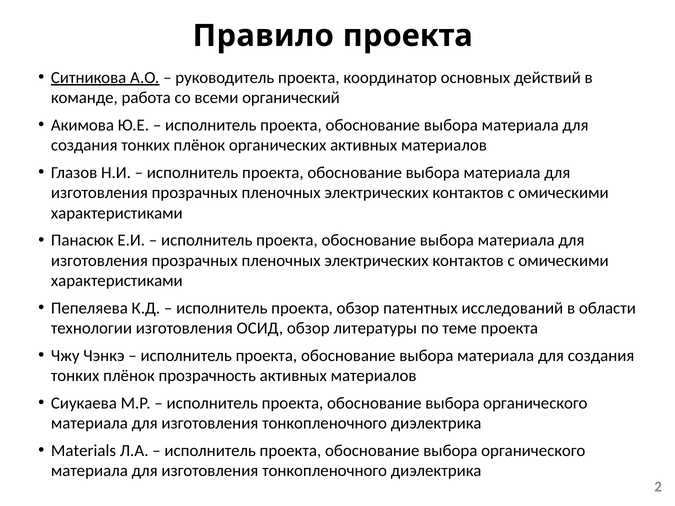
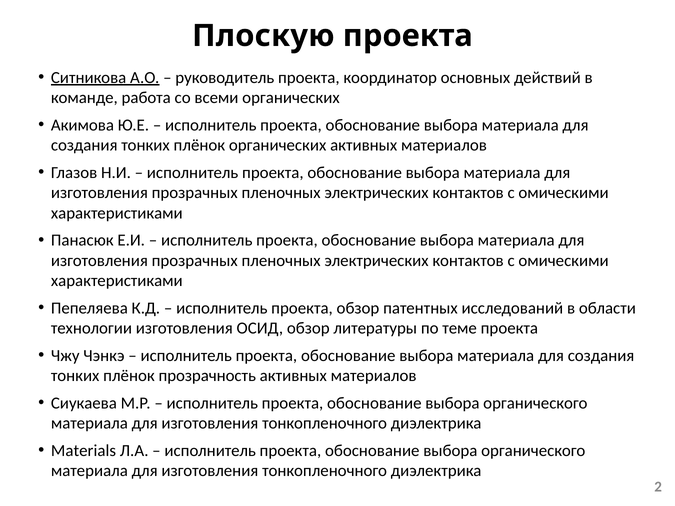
Правило: Правило -> Плоскую (263, 36)
всеми органический: органический -> органических (291, 98)
